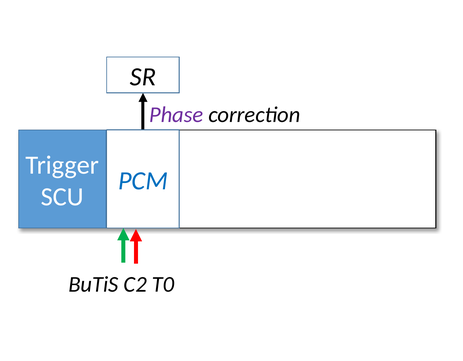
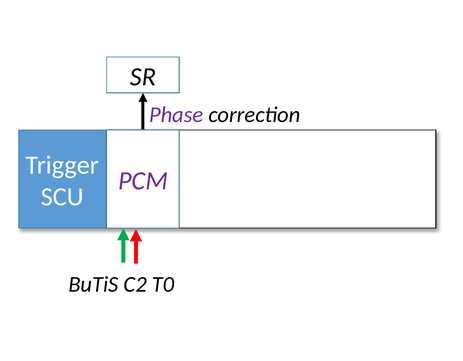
PCM colour: blue -> purple (143, 181)
